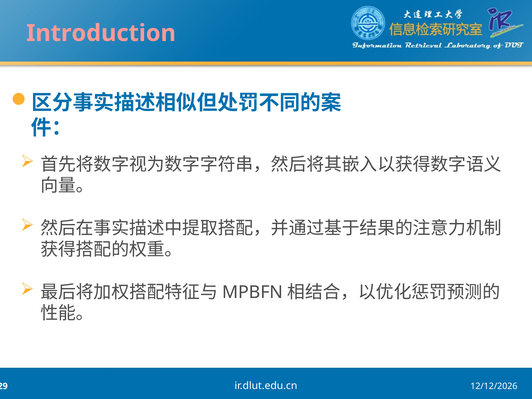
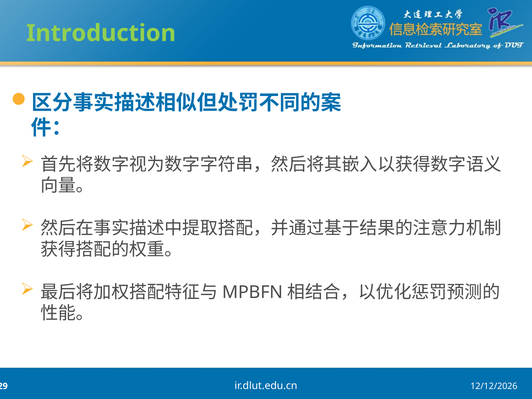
Introduction colour: pink -> light green (101, 33)
